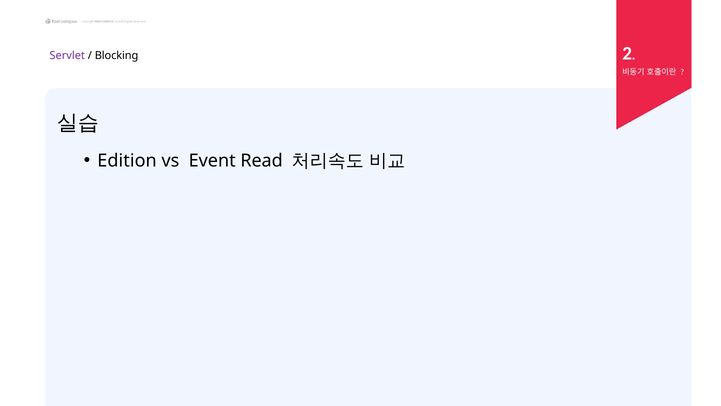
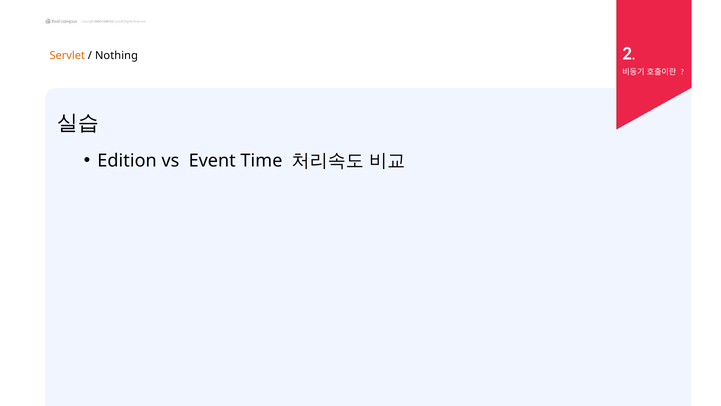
Servlet colour: purple -> orange (67, 55)
Blocking: Blocking -> Nothing (116, 55)
Read: Read -> Time (261, 160)
